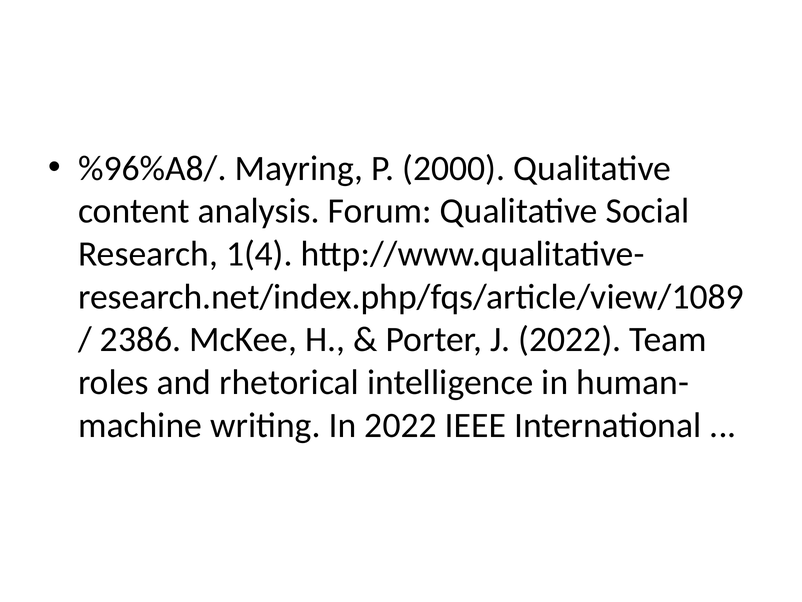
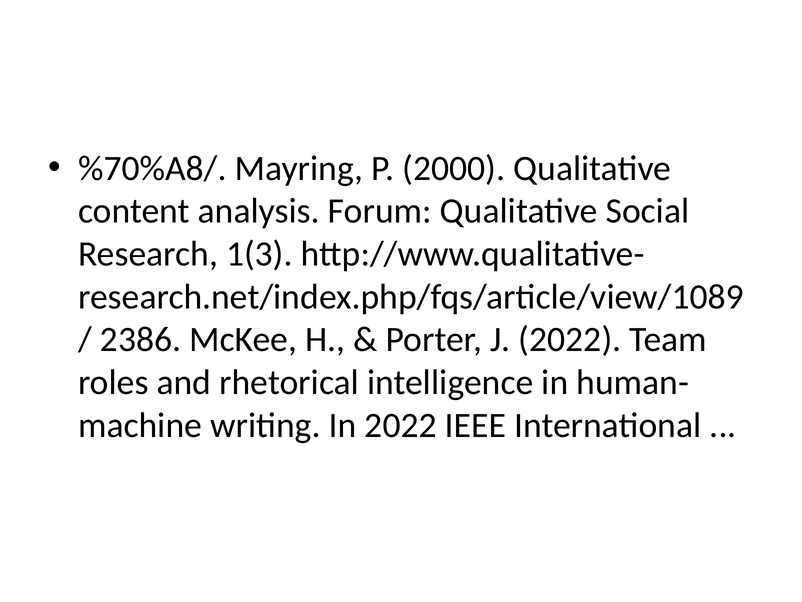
%96%A8/: %96%A8/ -> %70%A8/ (152, 168)
1(4: 1(4 -> 1(3 (259, 254)
